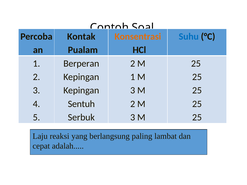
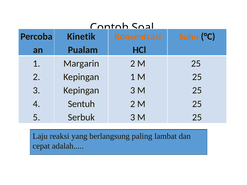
Kontak: Kontak -> Kinetik (81, 37)
Suhu colour: blue -> orange (189, 37)
Berperan: Berperan -> Margarin (81, 64)
